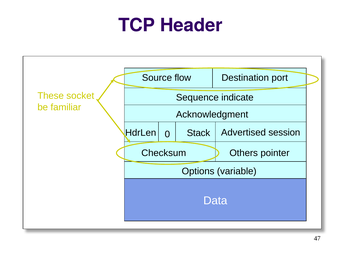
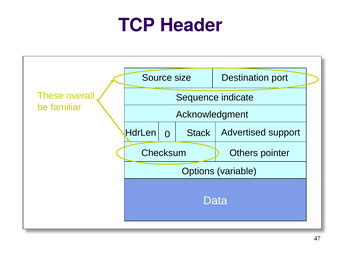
flow: flow -> size (183, 78)
socket: socket -> overall (80, 96)
session: session -> support (284, 133)
